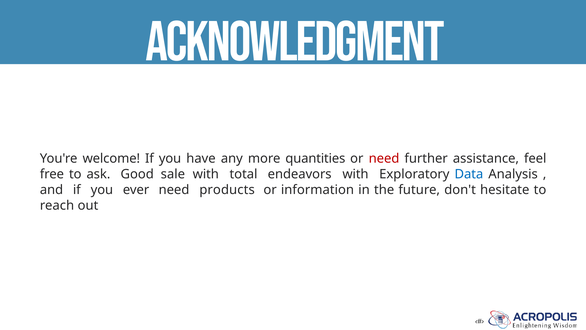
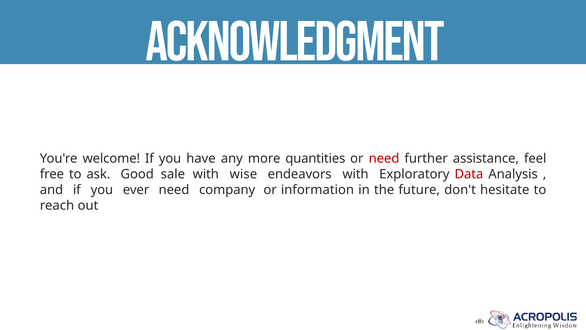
total: total -> wise (243, 174)
Data colour: blue -> red (469, 174)
products: products -> company (227, 190)
